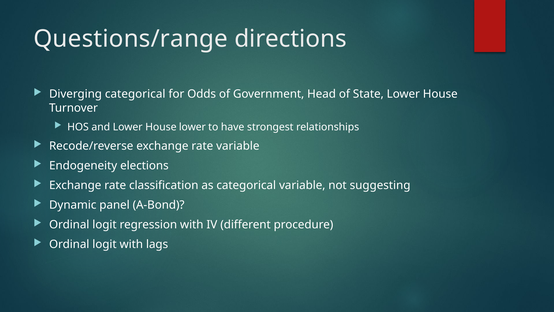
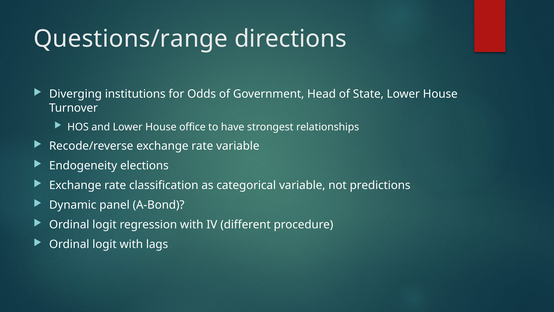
Diverging categorical: categorical -> institutions (135, 94)
House lower: lower -> office (192, 127)
suggesting: suggesting -> predictions (380, 185)
